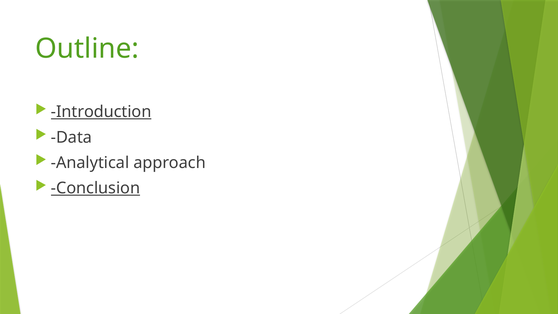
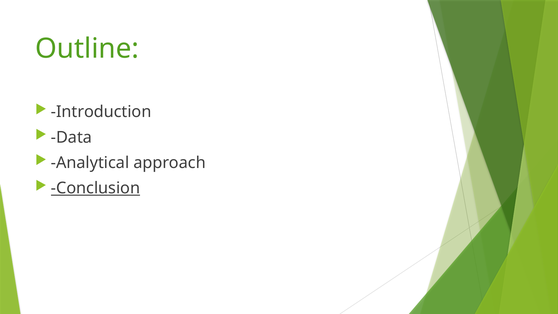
Introduction underline: present -> none (101, 112)
